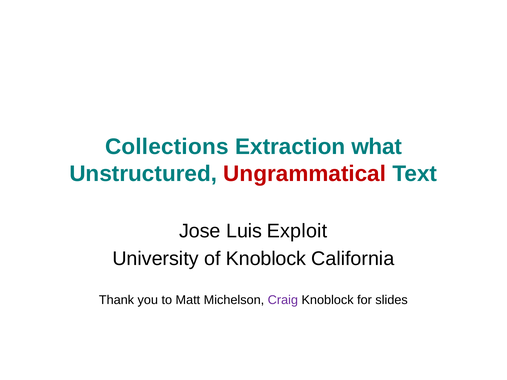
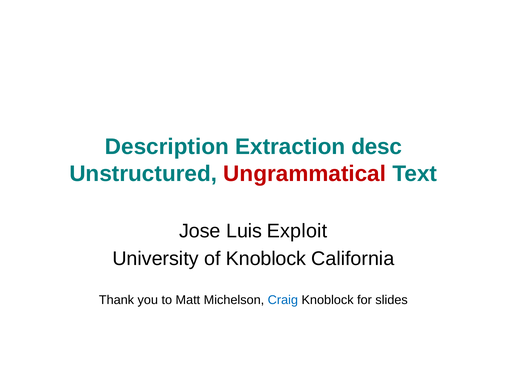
Collections: Collections -> Description (167, 147)
what: what -> desc (377, 147)
Craig colour: purple -> blue (283, 300)
